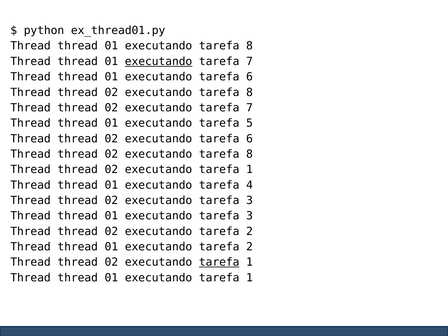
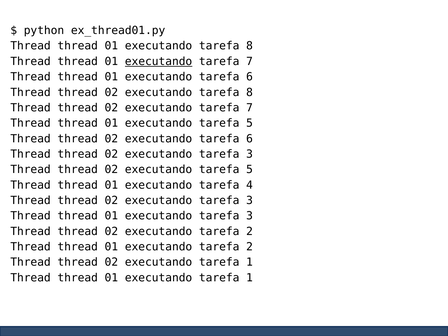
8: 8 -> 3 (250, 154)
1: 1 -> 5 (250, 170)
tarefa underline: present -> none (219, 262)
